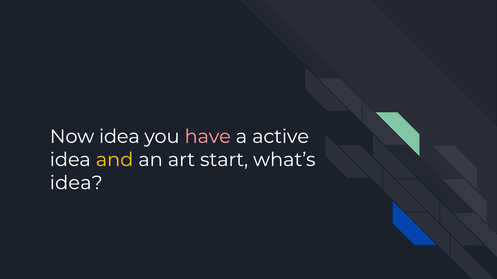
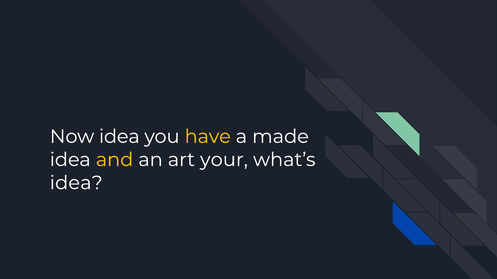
have colour: pink -> yellow (208, 137)
active: active -> made (280, 137)
start: start -> your (224, 160)
